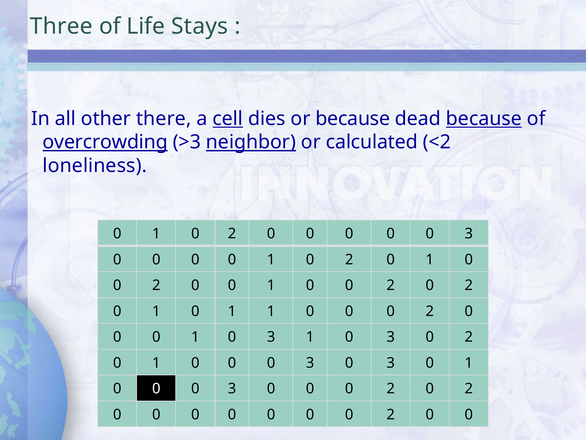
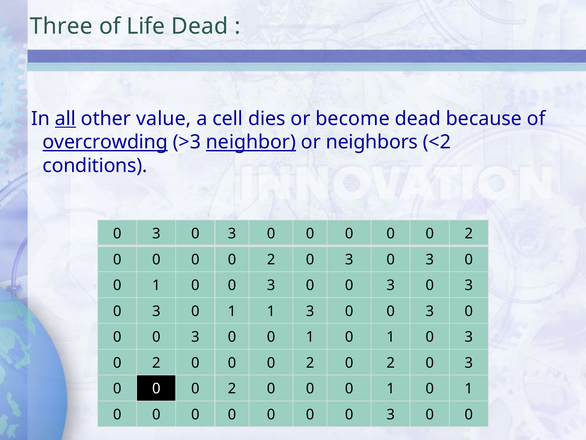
Life Stays: Stays -> Dead (200, 26)
all underline: none -> present (65, 119)
there: there -> value (164, 119)
cell underline: present -> none (228, 119)
or because: because -> become (353, 119)
because underline: present -> none (484, 119)
calculated: calculated -> neighbors (372, 142)
loneliness: loneliness -> conditions (95, 165)
1: 1 -> 3 (156, 233)
2: 2 -> 3 (232, 233)
3: 3 -> 2 (469, 233)
1: 1 -> 2 (271, 259)
2: 2 -> 3 (349, 259)
1: 1 -> 3 (430, 259)
2: 2 -> 1 (156, 285)
1: 1 -> 3 (271, 285)
2: 2 -> 3 (391, 285)
2: 2 -> 3 (469, 285)
1: 1 -> 3 (156, 311)
1 1 0: 0 -> 3 (310, 311)
2: 2 -> 3 (430, 311)
1: 1 -> 3 (195, 337)
3: 3 -> 0 (271, 337)
3: 3 -> 1 (391, 337)
2: 2 -> 3 (469, 337)
1: 1 -> 2 (156, 363)
3: 3 -> 2 (310, 363)
3: 3 -> 2 (391, 363)
1: 1 -> 3 (469, 363)
3: 3 -> 2 (232, 388)
2: 2 -> 1 (391, 388)
2: 2 -> 1 (469, 388)
2: 2 -> 3 (391, 414)
